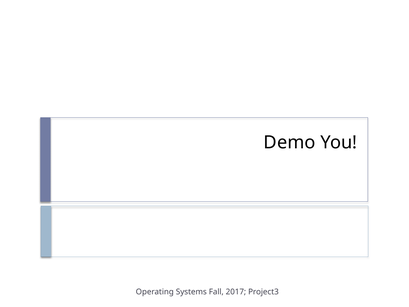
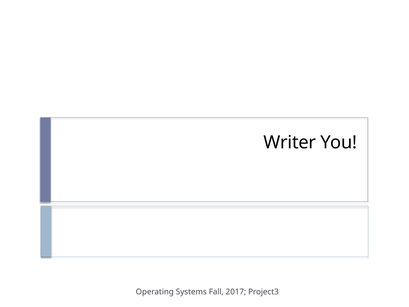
Demo: Demo -> Writer (290, 142)
